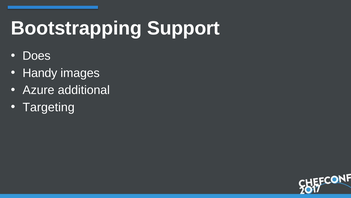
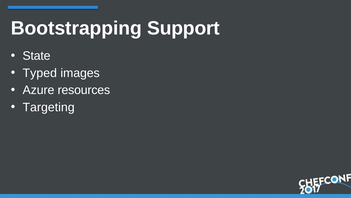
Does: Does -> State (37, 56)
Handy: Handy -> Typed (40, 73)
additional: additional -> resources (84, 90)
